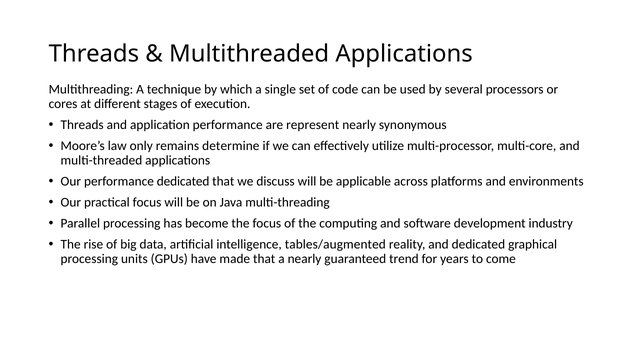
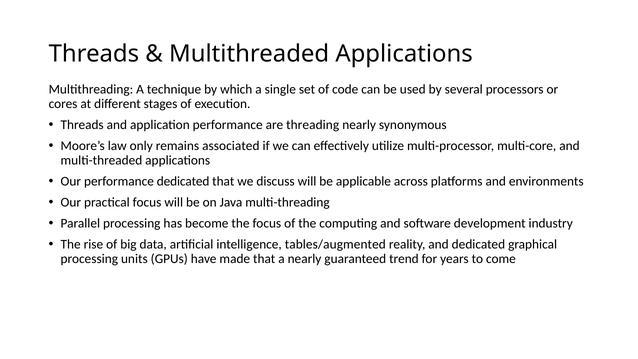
represent: represent -> threading (313, 125)
determine: determine -> associated (231, 146)
